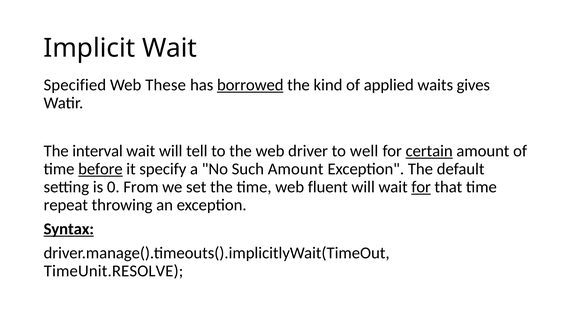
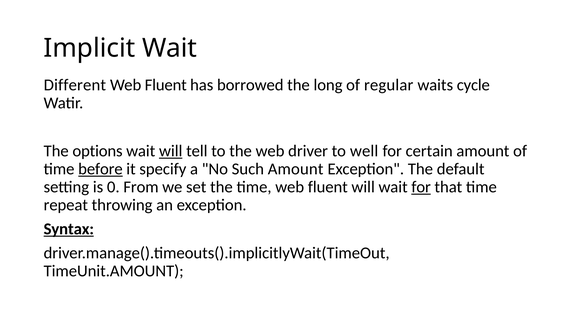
Specified: Specified -> Different (75, 85)
These: These -> Fluent (166, 85)
borrowed underline: present -> none (250, 85)
kind: kind -> long (328, 85)
applied: applied -> regular (389, 85)
gives: gives -> cycle (473, 85)
interval: interval -> options (98, 151)
will underline: none -> present (171, 151)
certain underline: present -> none (429, 151)
TimeUnit.RESOLVE: TimeUnit.RESOLVE -> TimeUnit.AMOUNT (114, 271)
